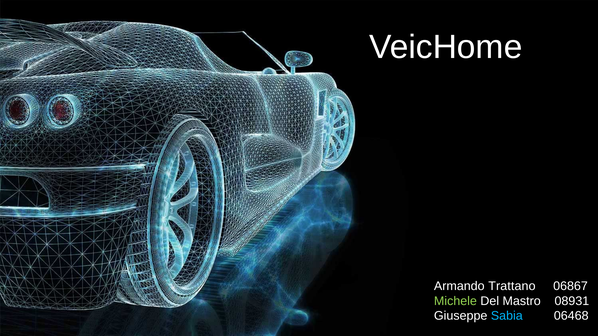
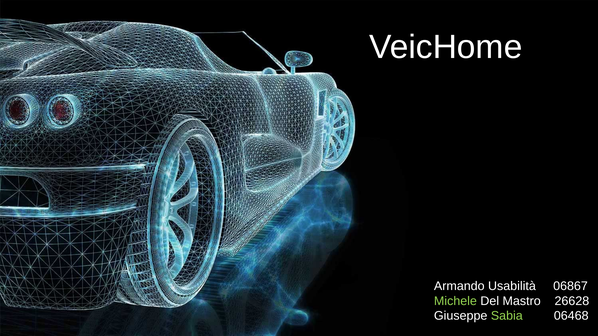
Trattano: Trattano -> Usabilità (512, 286)
08931: 08931 -> 26628 (572, 301)
Sabia colour: light blue -> light green (507, 316)
